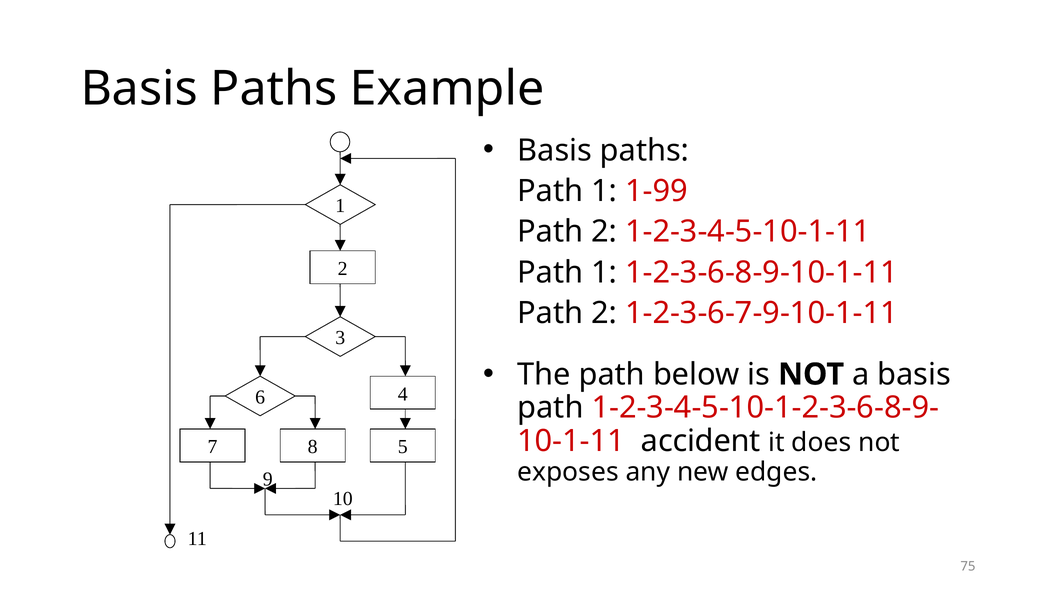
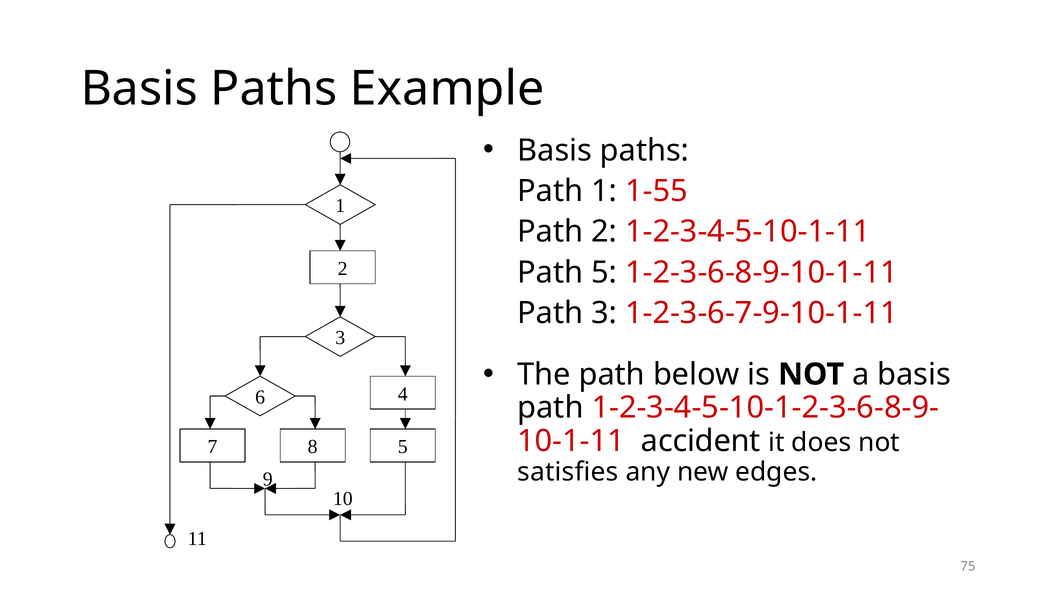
1-99: 1-99 -> 1-55 (656, 191)
1: 1 -> 5 (604, 272)
2: 2 -> 3 (604, 313)
exposes: exposes -> satisfies (568, 472)
